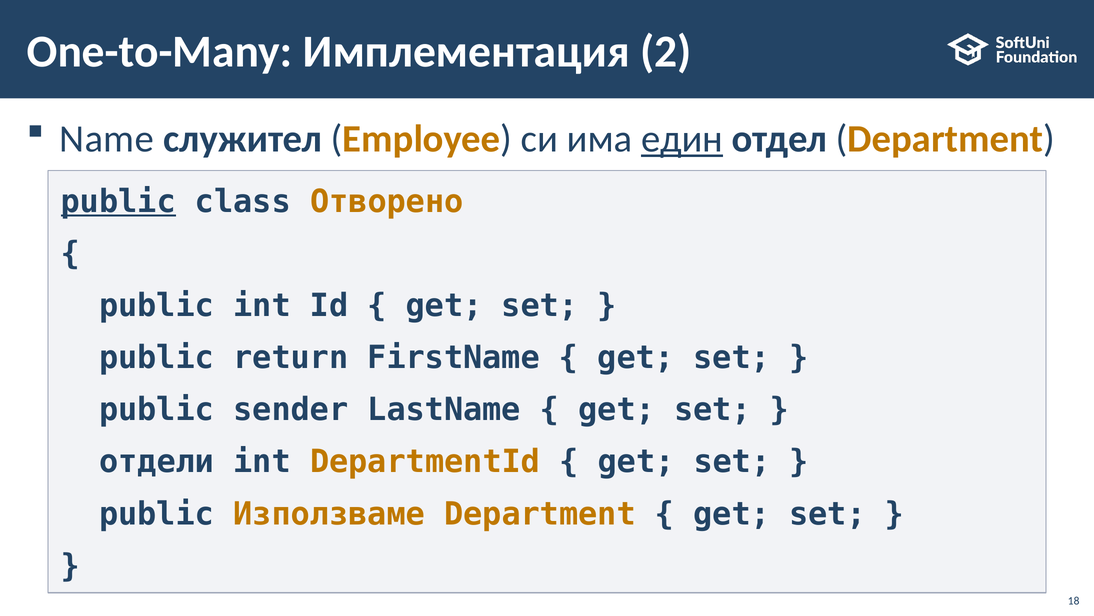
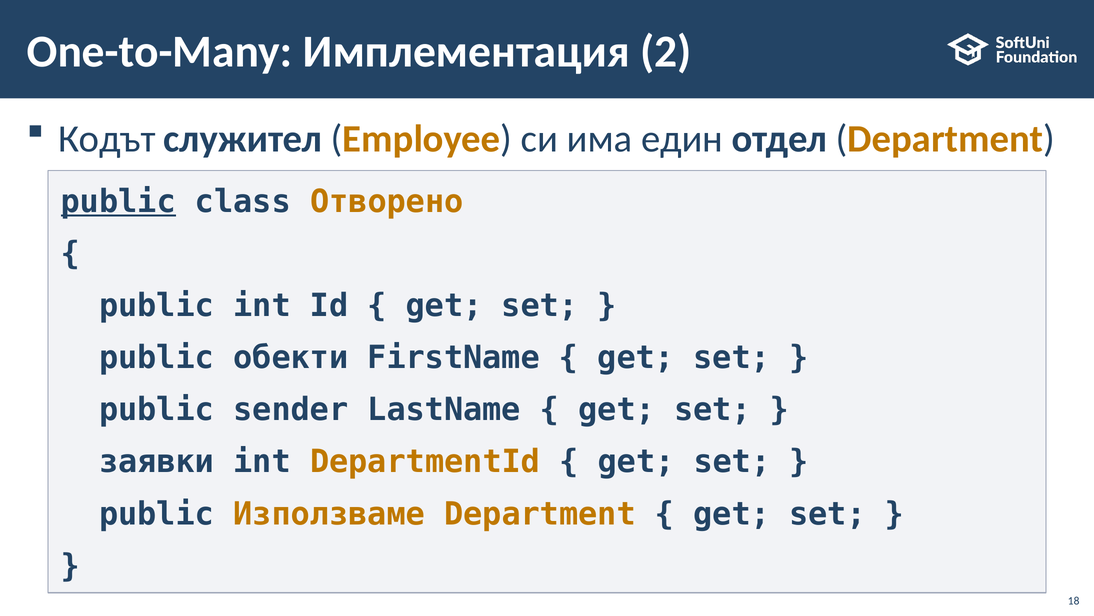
Name: Name -> Кодът (107, 139)
един underline: present -> none (682, 139)
return: return -> обекти (291, 357)
отдели: отдели -> заявки (157, 461)
